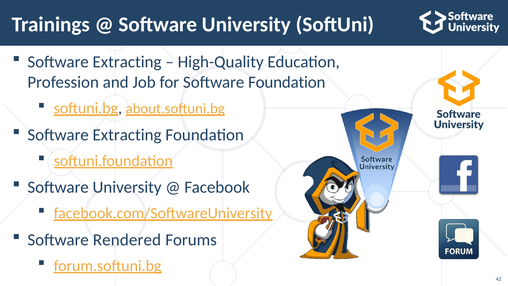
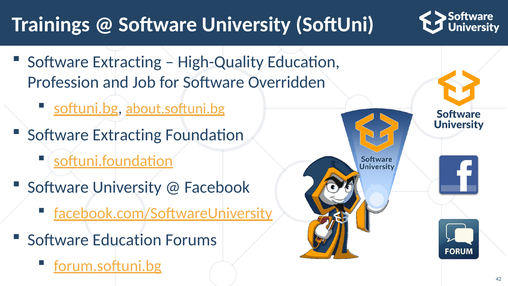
Software Foundation: Foundation -> Overridden (287, 82)
Software Rendered: Rendered -> Education (127, 240)
